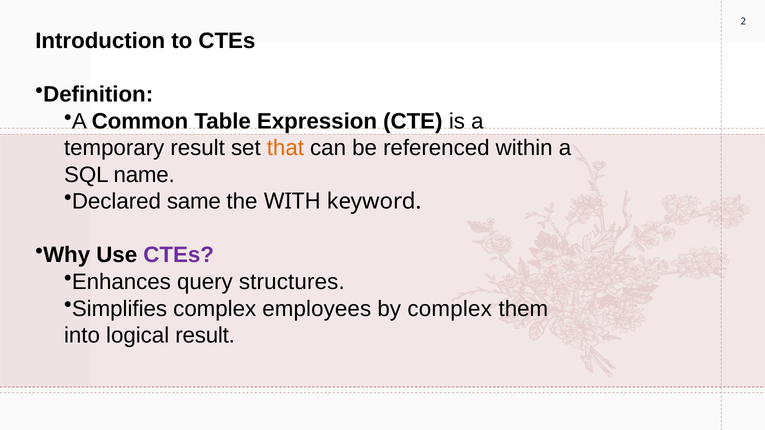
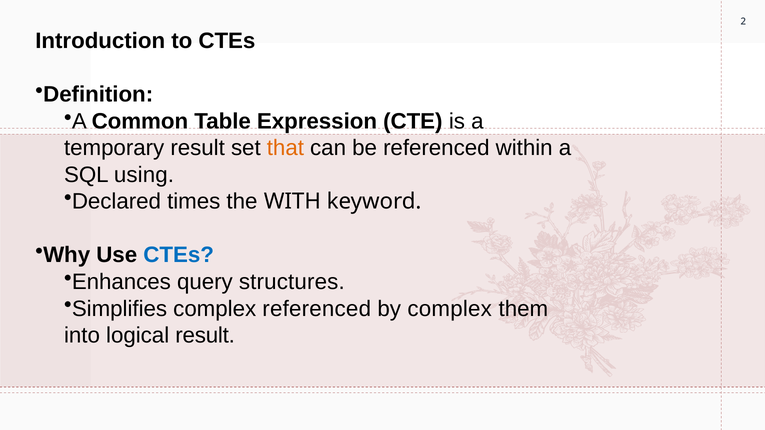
name: name -> using (144, 175)
same: same -> times (194, 202)
CTEs colour: purple -> blue (179, 255)
complex employees: employees -> referenced (317, 309)
